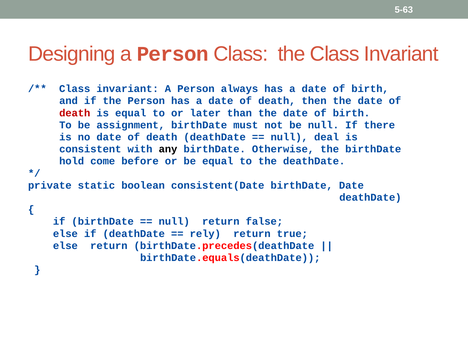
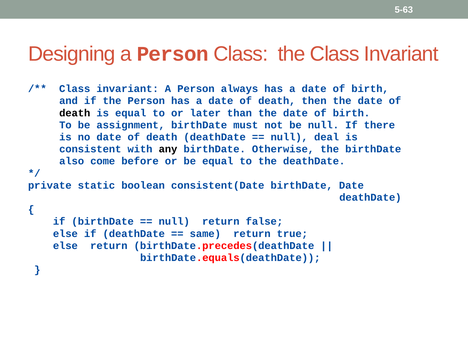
death colour: red -> black (75, 113)
hold: hold -> also (72, 161)
rely: rely -> same (205, 234)
